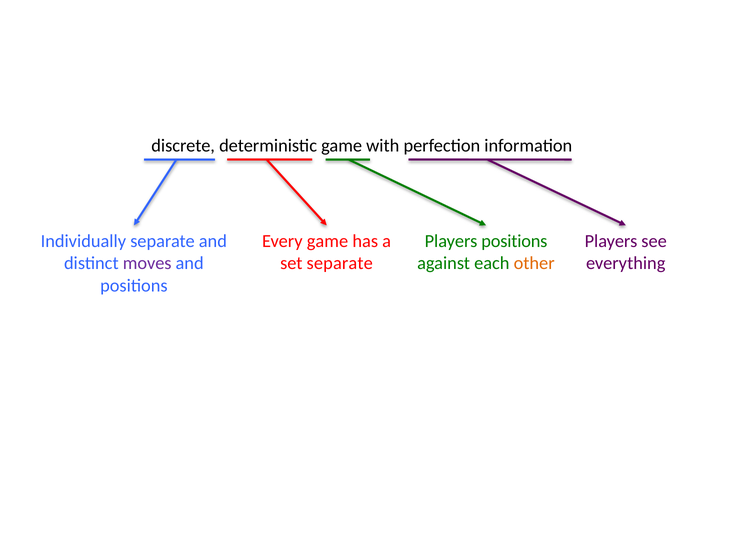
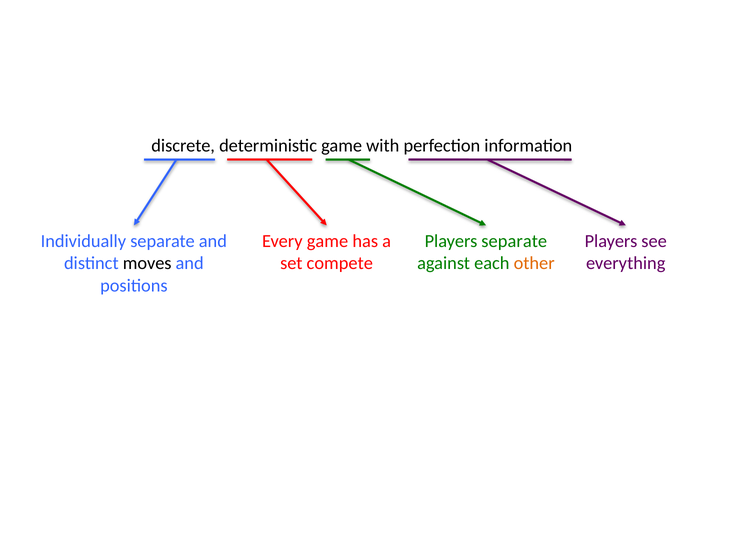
Players positions: positions -> separate (514, 241)
moves colour: purple -> black (147, 263)
set separate: separate -> compete (340, 263)
